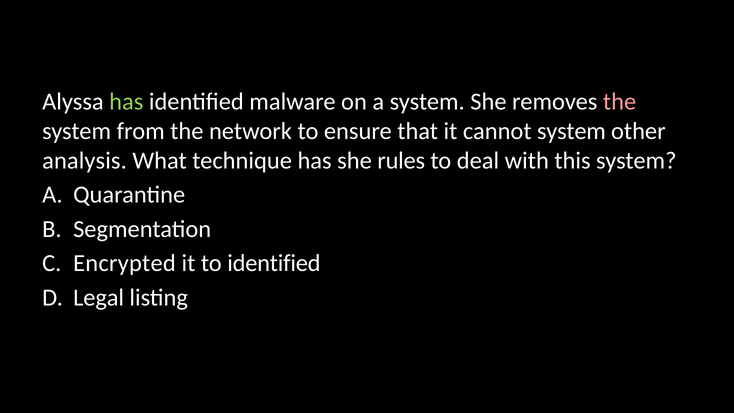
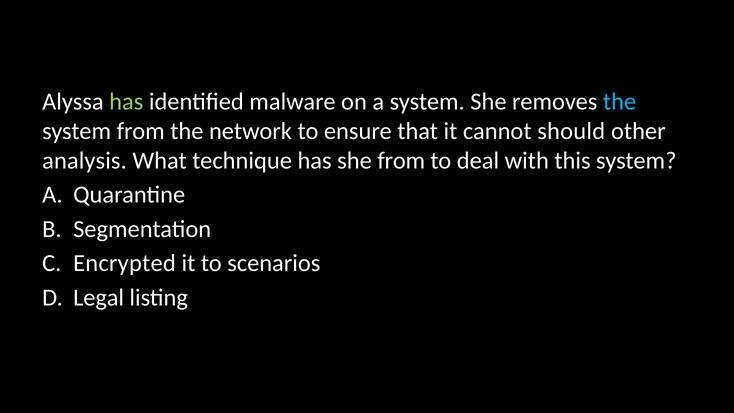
the colour: pink -> light blue (620, 102)
cannot system: system -> should (571, 131)
she rules: rules -> from (401, 160)
to identified: identified -> scenarios (274, 263)
